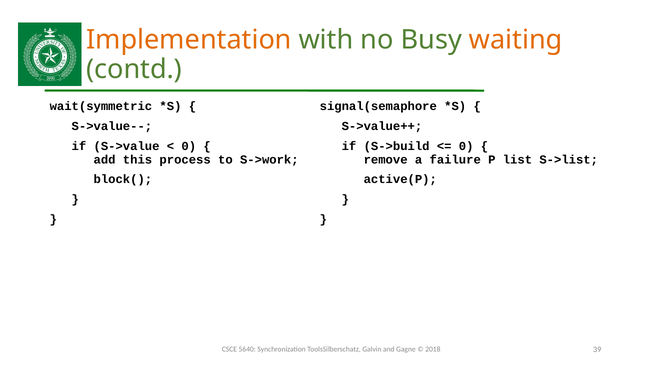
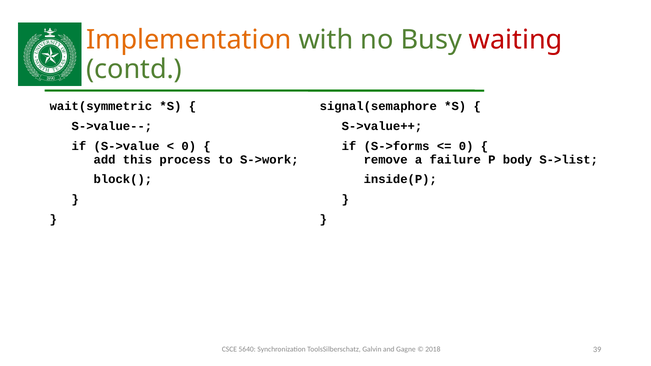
waiting colour: orange -> red (516, 40)
S->build: S->build -> S->forms (397, 146)
list: list -> body (517, 160)
active(P: active(P -> inside(P (400, 180)
